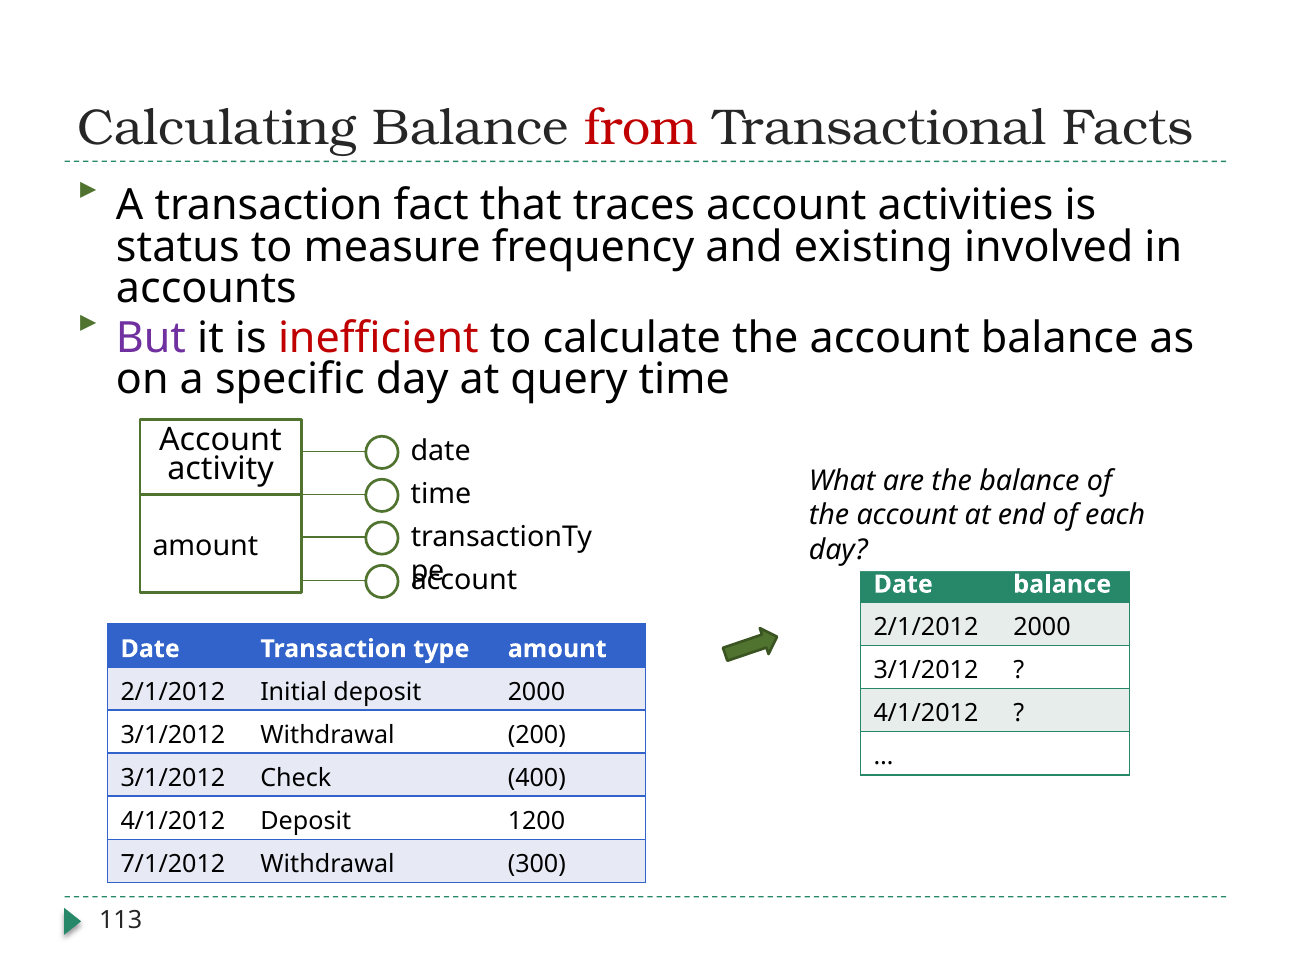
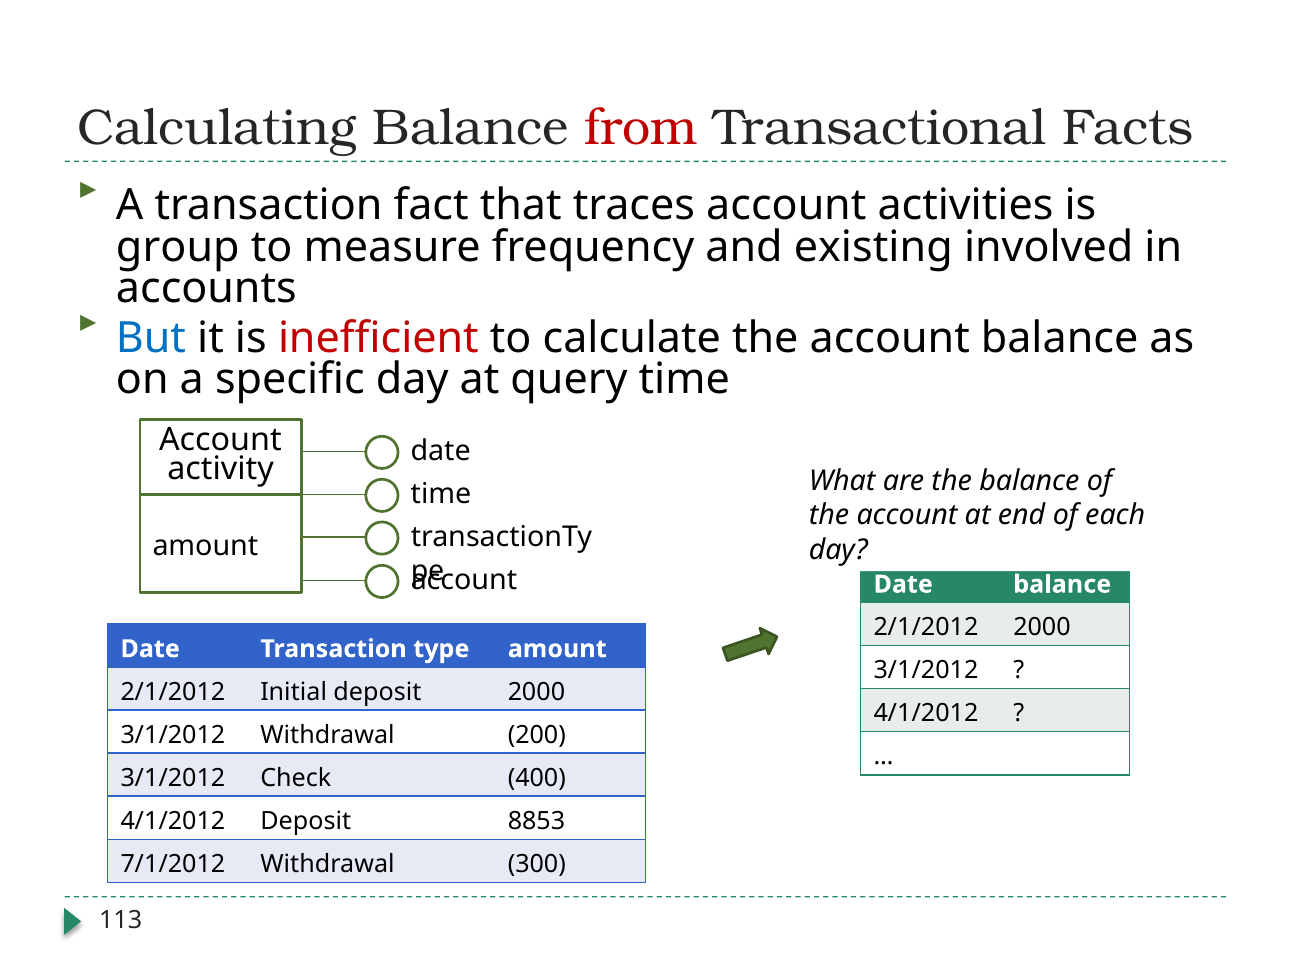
status: status -> group (178, 247)
But colour: purple -> blue (151, 338)
1200: 1200 -> 8853 (536, 821)
